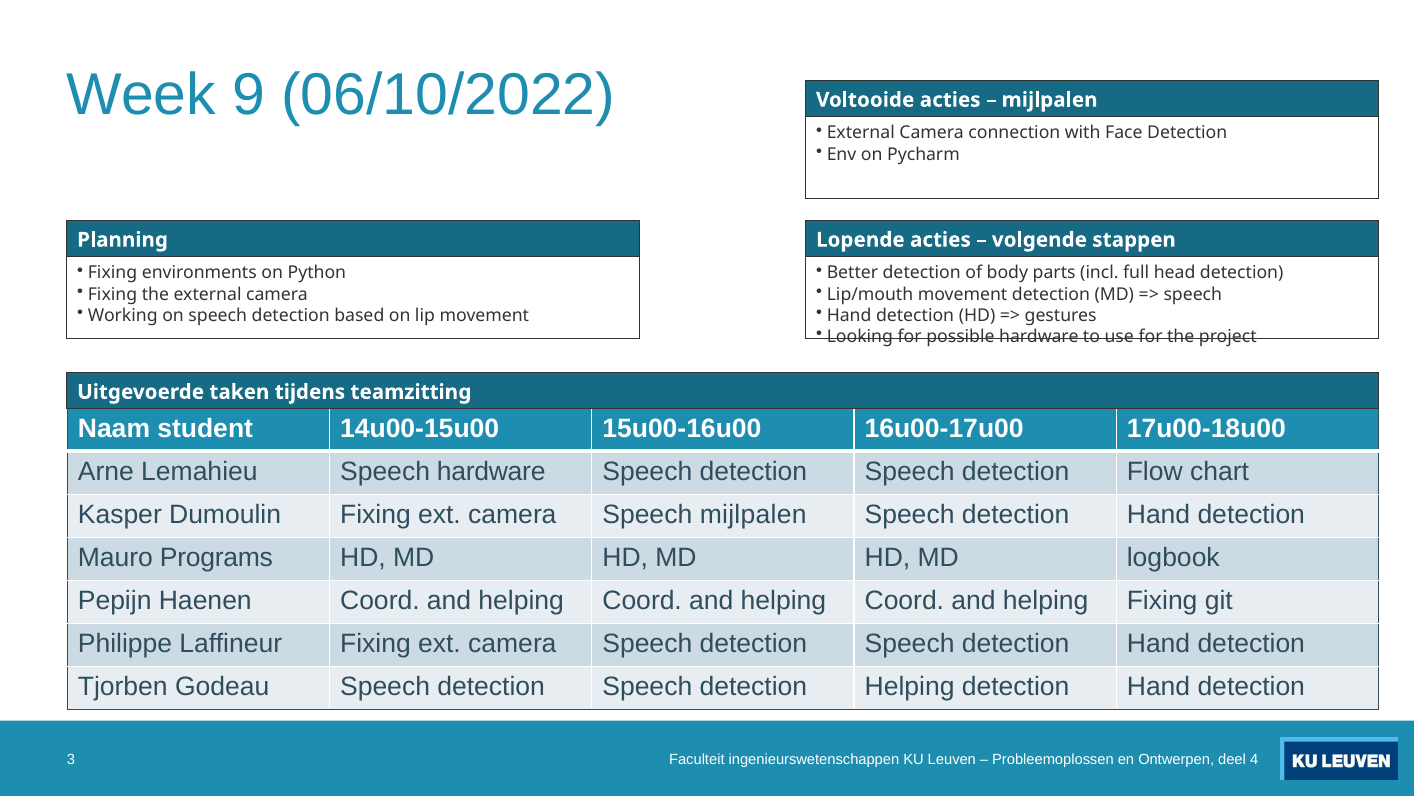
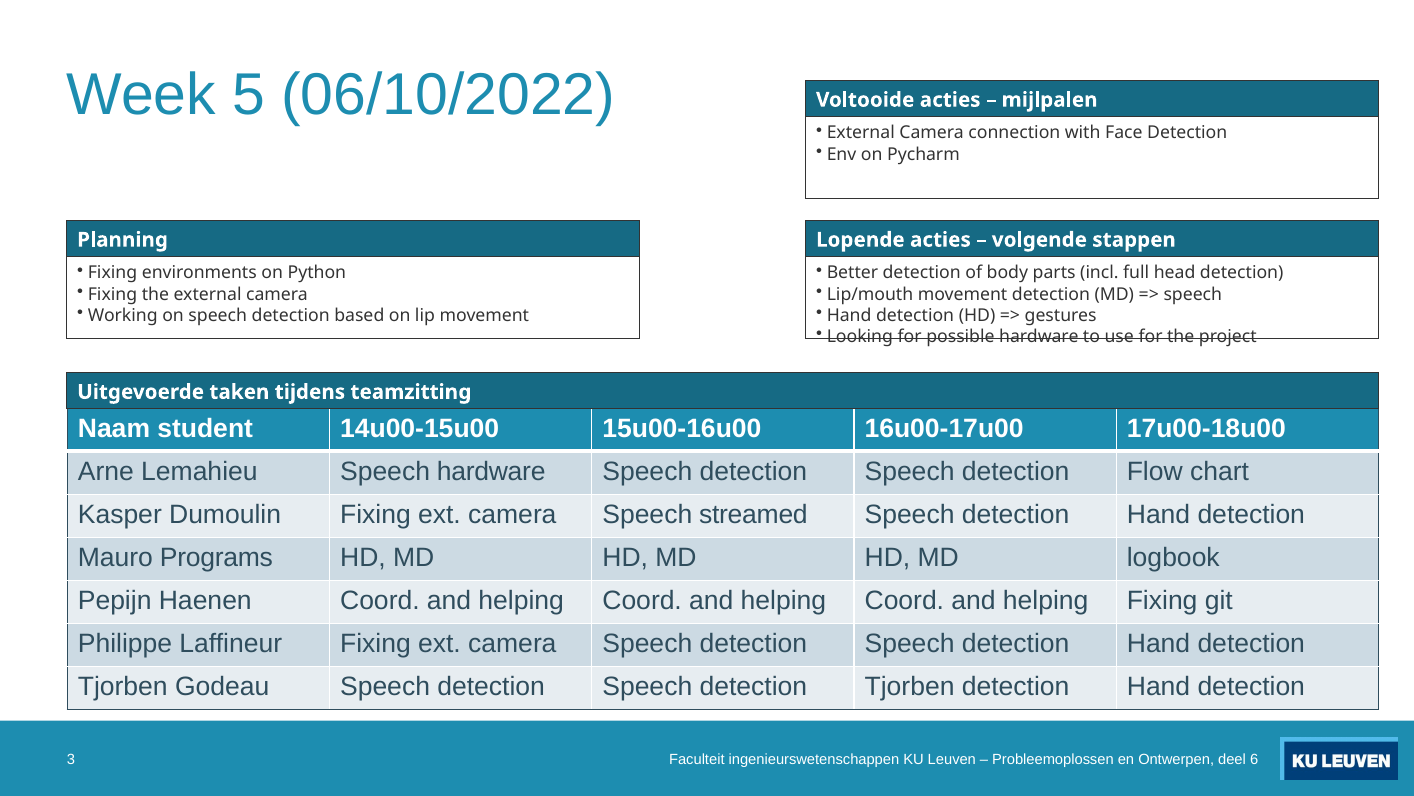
9: 9 -> 5 (249, 95)
Speech mijlpalen: mijlpalen -> streamed (753, 515)
Speech detection Helping: Helping -> Tjorben (910, 687)
4: 4 -> 6 (1254, 759)
